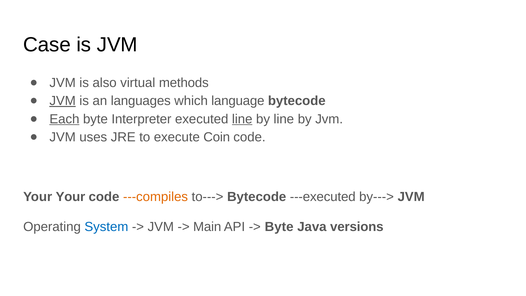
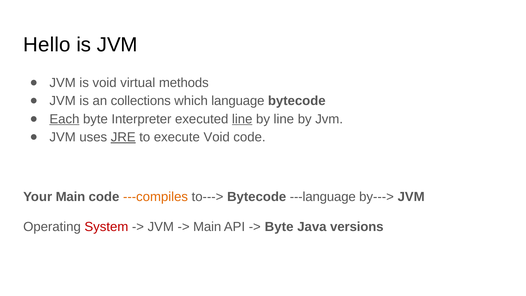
Case: Case -> Hello (47, 45)
is also: also -> void (105, 83)
JVM underline: present -> none (63, 101)
languages: languages -> collections (141, 101)
JRE underline: none -> present (123, 137)
execute Coin: Coin -> Void (217, 137)
Your Your: Your -> Main (70, 197)
---executed: ---executed -> ---language (323, 197)
System colour: blue -> red (106, 227)
